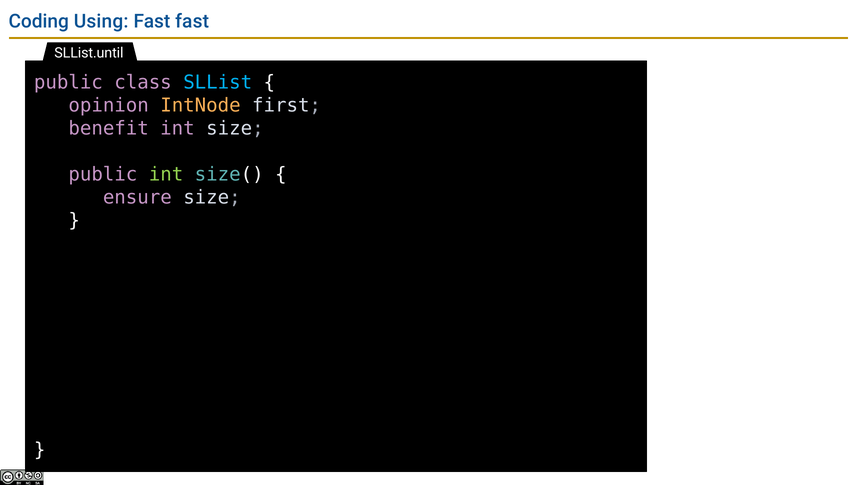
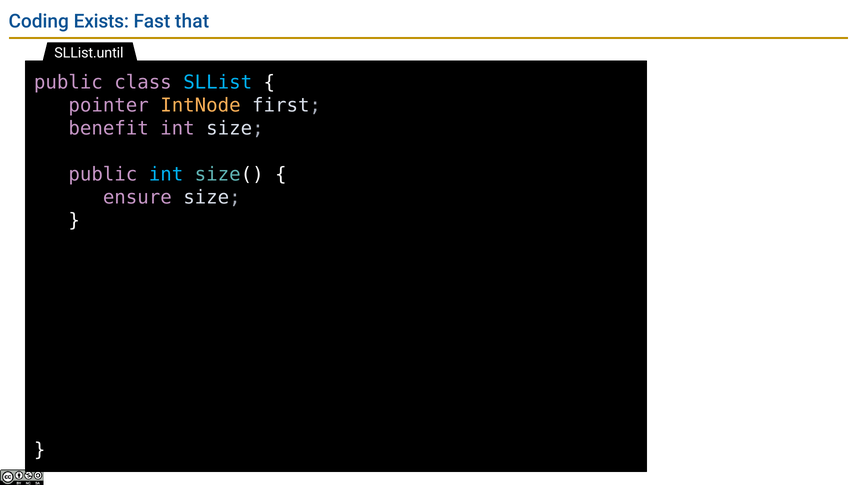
Using: Using -> Exists (101, 21)
Fast fast: fast -> that (192, 21)
opinion: opinion -> pointer (109, 105)
int colour: light green -> light blue (166, 174)
